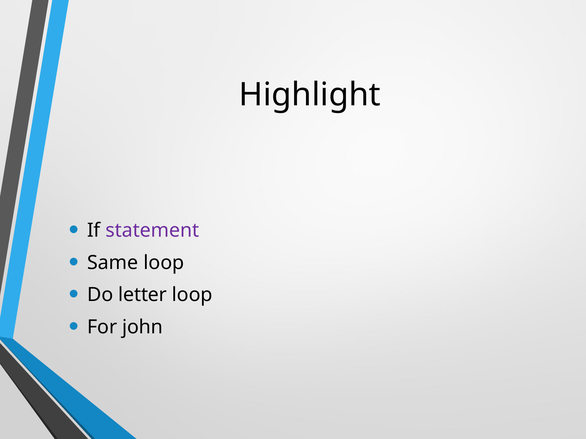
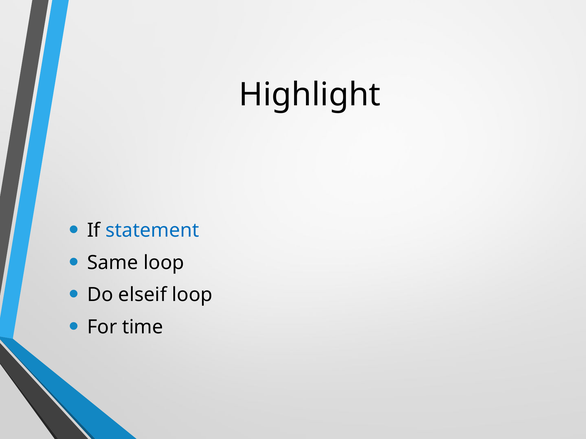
statement colour: purple -> blue (152, 231)
letter: letter -> elseif (143, 295)
john: john -> time (143, 327)
